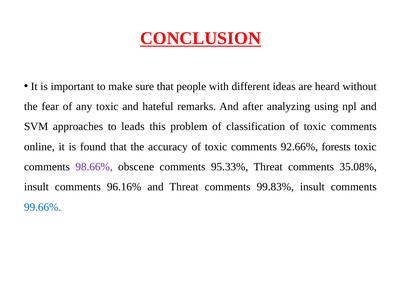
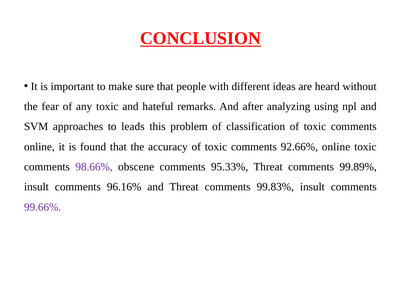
92.66% forests: forests -> online (336, 147)
35.08%: 35.08% -> 99.89% (358, 167)
99.66% colour: blue -> purple (43, 207)
